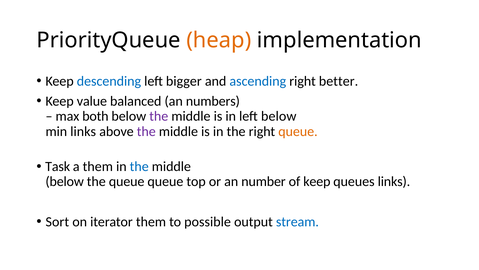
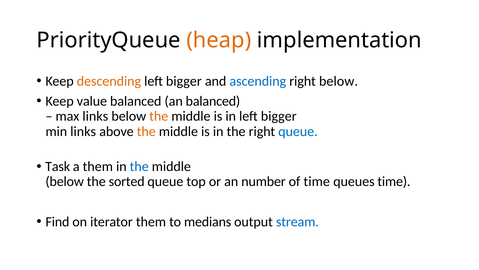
descending colour: blue -> orange (109, 81)
right better: better -> below (339, 81)
an numbers: numbers -> balanced (213, 101)
max both: both -> links (95, 116)
the colour: purple -> orange (159, 116)
in left below: below -> bigger (279, 116)
the colour: purple -> orange (146, 131)
queue colour: orange -> blue (298, 131)
the queue: queue -> sorted (127, 181)
of keep: keep -> time (317, 181)
queues links: links -> time (394, 181)
Sort: Sort -> Find (57, 221)
possible: possible -> medians (208, 221)
